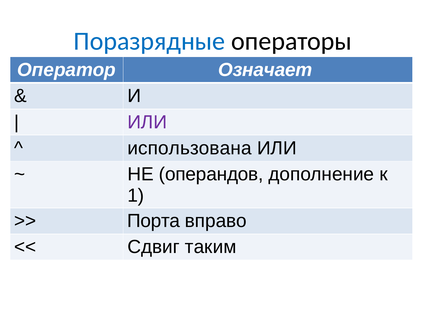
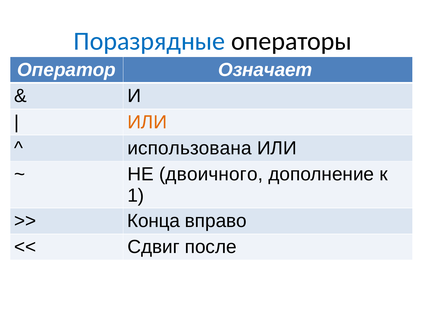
ИЛИ colour: purple -> orange (147, 122)
операндов: операндов -> двоичного (211, 174)
Порта: Порта -> Конца (154, 221)
таким: таким -> после (211, 247)
